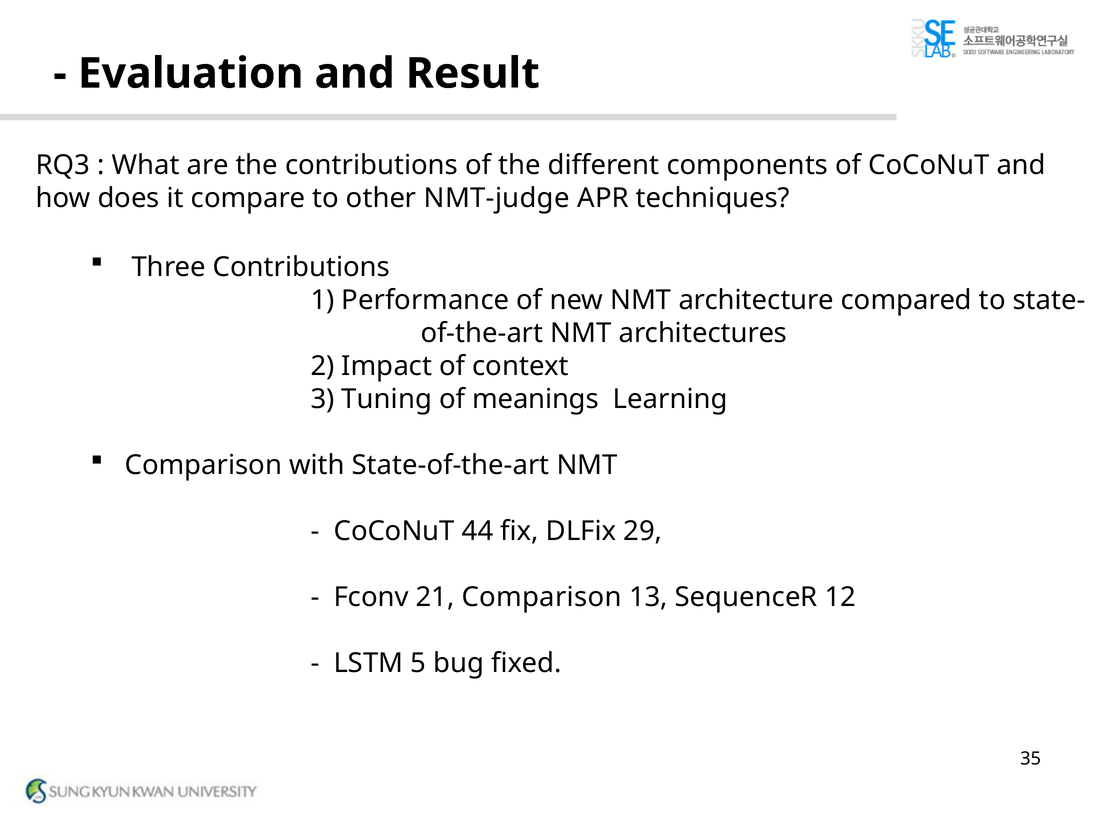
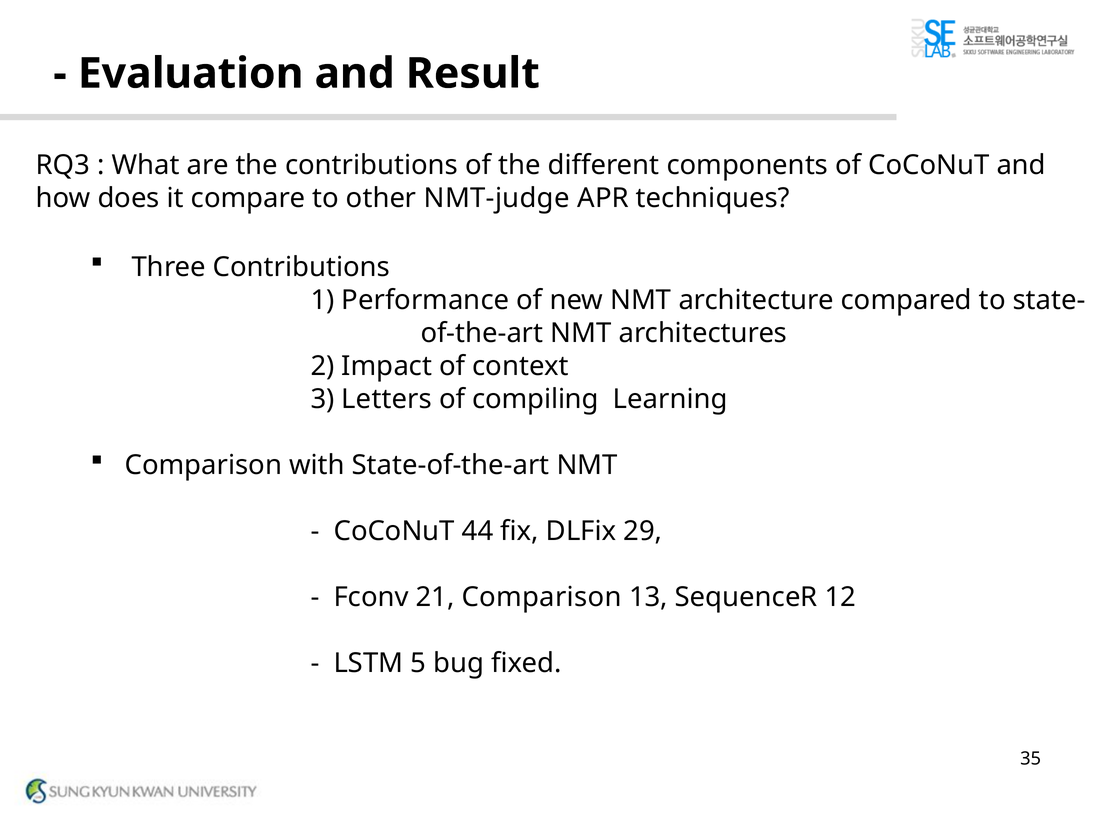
Tuning: Tuning -> Letters (387, 399)
meanings: meanings -> compiling (536, 399)
